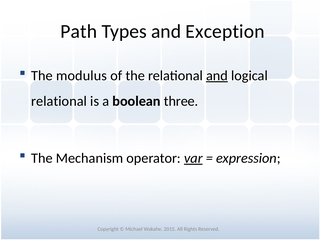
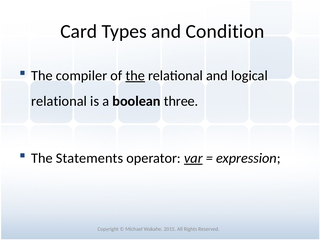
Path: Path -> Card (79, 32)
Exception: Exception -> Condition (225, 32)
modulus: modulus -> compiler (82, 76)
the underline: none -> present (135, 76)
and underline: present -> none (217, 76)
Mechanism: Mechanism -> Statements (90, 158)
